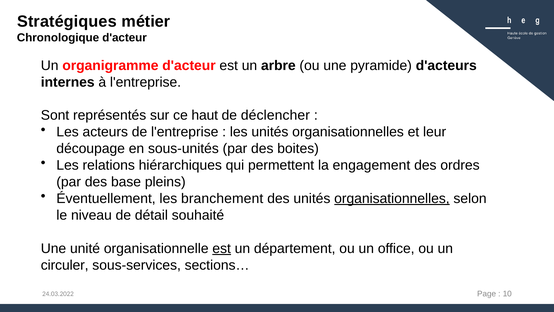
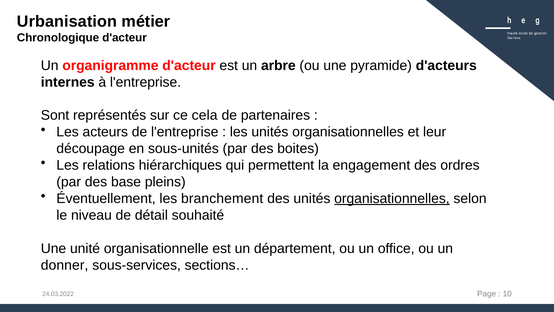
Stratégiques: Stratégiques -> Urbanisation (67, 21)
haut: haut -> cela (205, 115)
déclencher: déclencher -> partenaires (275, 115)
est underline: present -> none (222, 248)
circuler: circuler -> donner (65, 265)
